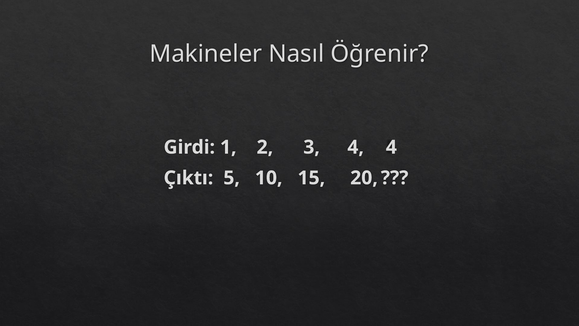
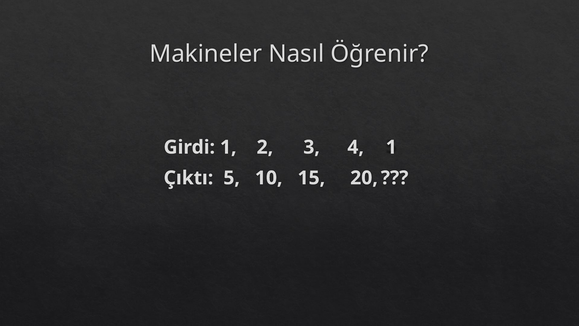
4 4: 4 -> 1 (391, 147)
